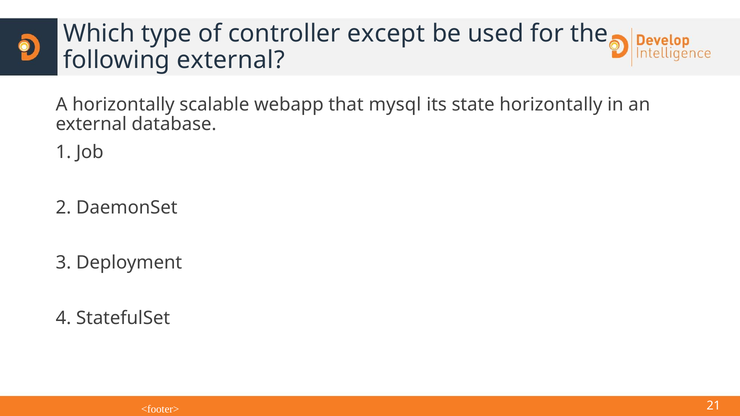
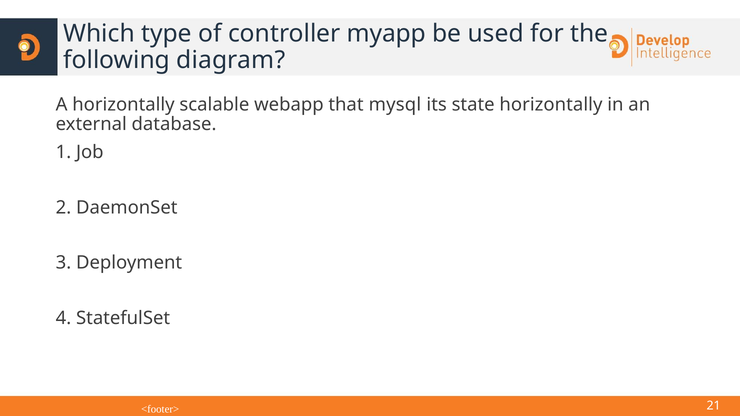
except: except -> myapp (386, 34)
following external: external -> diagram (231, 60)
